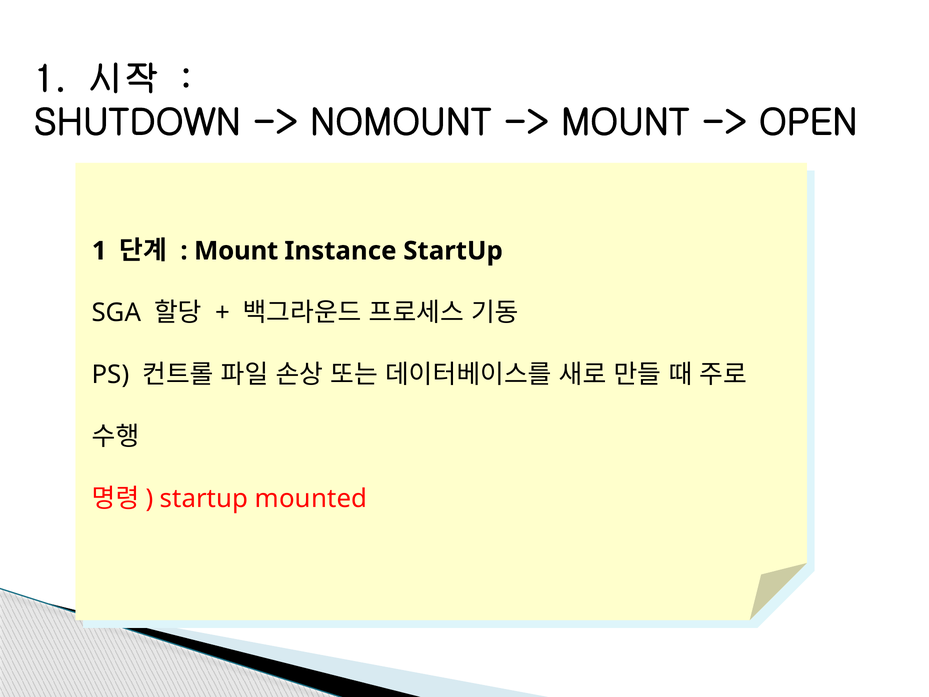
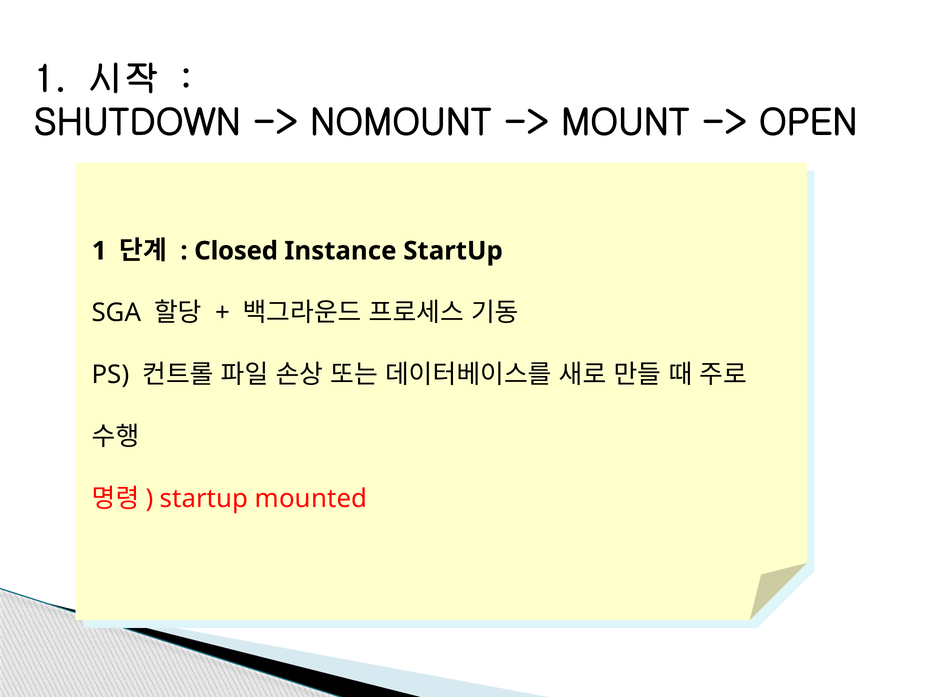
Mount: Mount -> Closed (236, 251)
